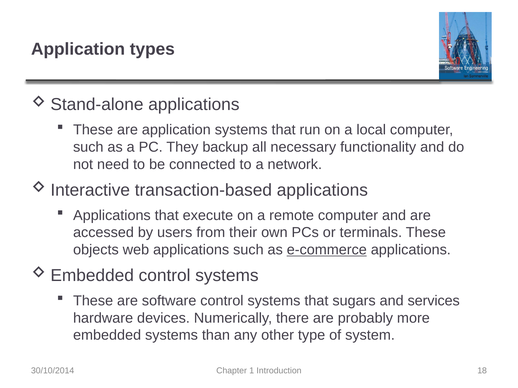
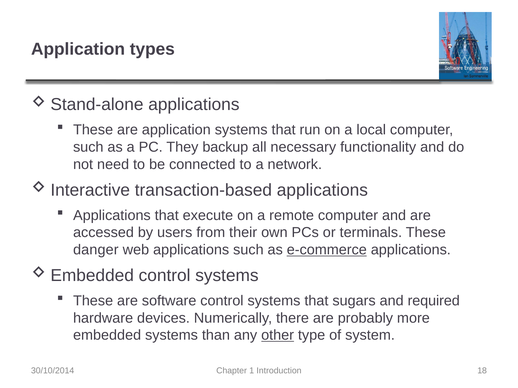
objects: objects -> danger (96, 250)
services: services -> required (434, 301)
other underline: none -> present (278, 336)
